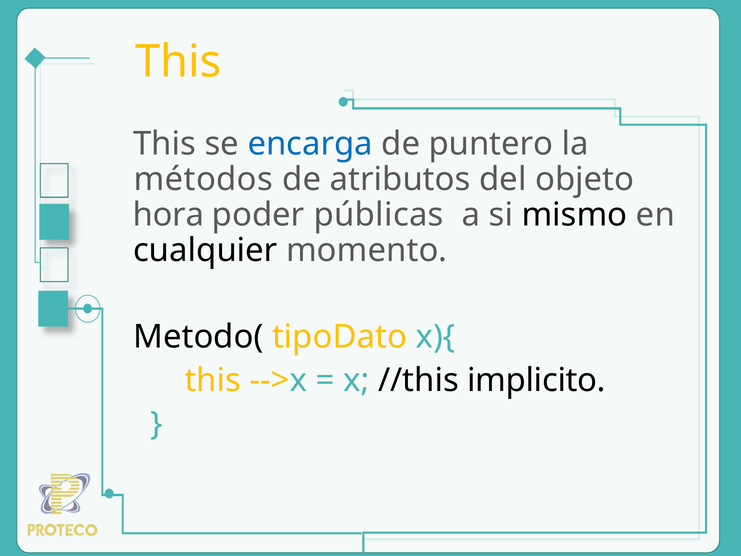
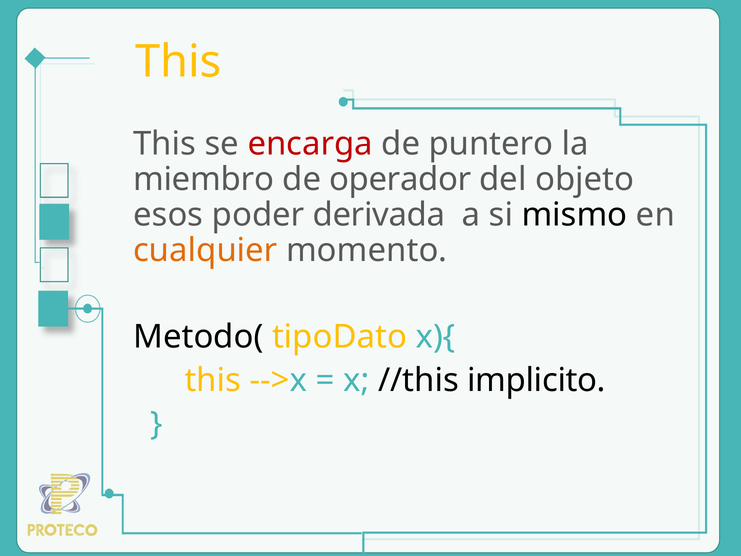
encarga colour: blue -> red (310, 144)
métodos: métodos -> miembro (204, 179)
atributos: atributos -> operador (400, 179)
hora: hora -> esos (168, 215)
públicas: públicas -> derivada (379, 215)
cualquier colour: black -> orange (205, 250)
